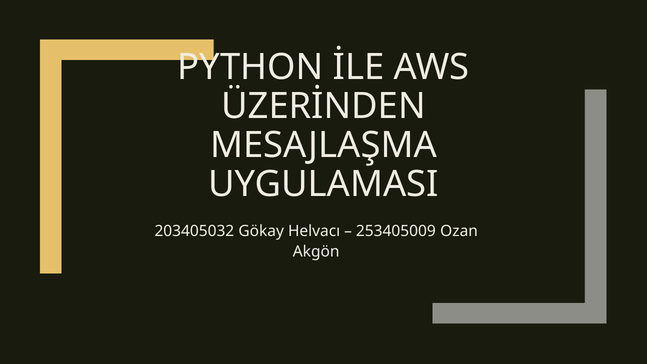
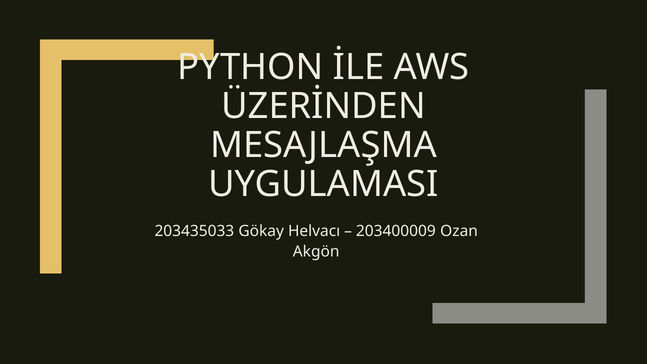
203405032: 203405032 -> 203435033 (194, 231)
253405009: 253405009 -> 203400009 (396, 231)
